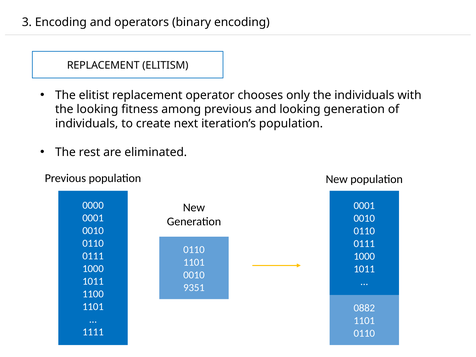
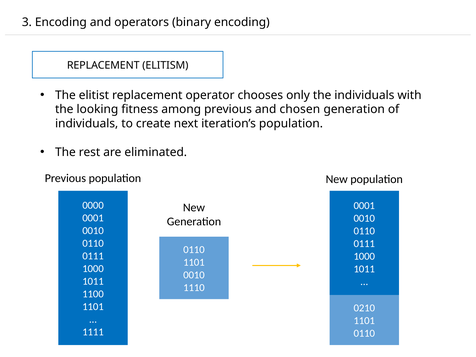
and looking: looking -> chosen (300, 109)
9351: 9351 -> 1110 (194, 288)
0882: 0882 -> 0210 (364, 308)
